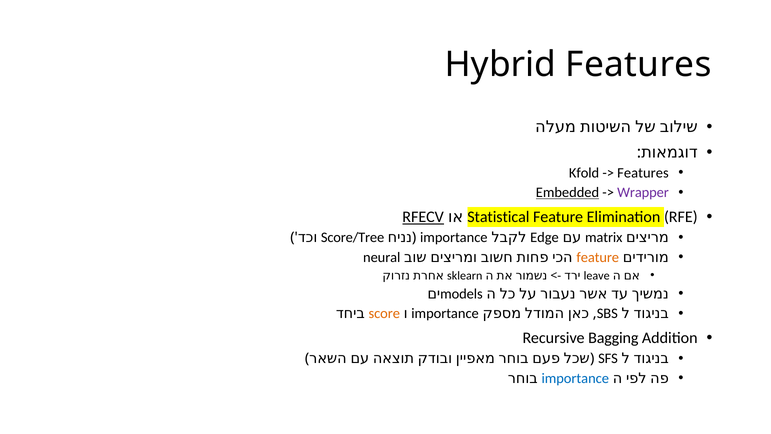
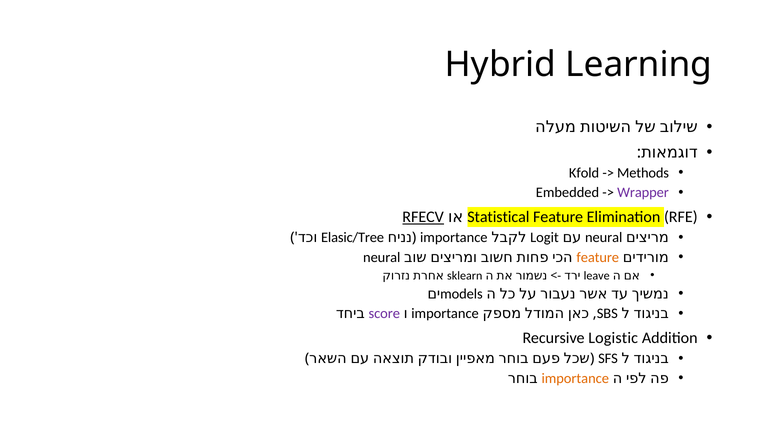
Hybrid Features: Features -> Learning (639, 65)
Features: Features -> Methods (643, 173)
Embedded underline: present -> none (567, 192)
Score/Tree: Score/Tree -> Elasic/Tree (353, 237)
Edge: Edge -> Logit (544, 237)
matrix: matrix -> neural (604, 237)
score colour: orange -> purple (384, 313)
Bagging: Bagging -> Logistic (613, 338)
importance colour: blue -> orange (575, 378)
